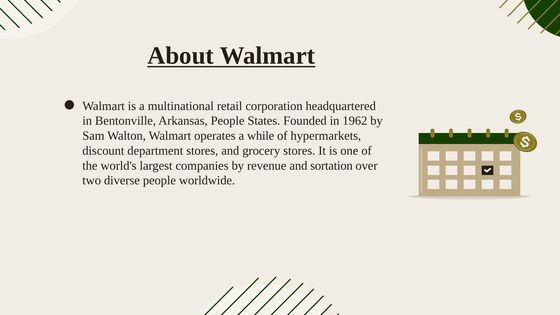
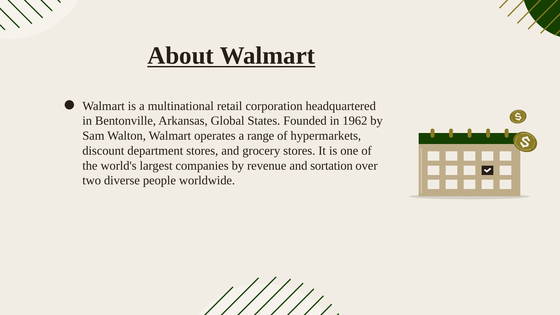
Arkansas People: People -> Global (228, 121)
while: while -> range (261, 136)
